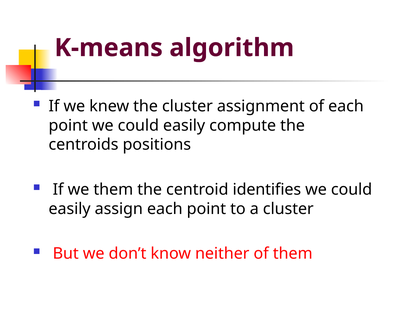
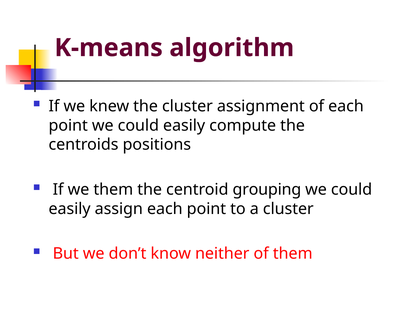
identifies: identifies -> grouping (267, 190)
